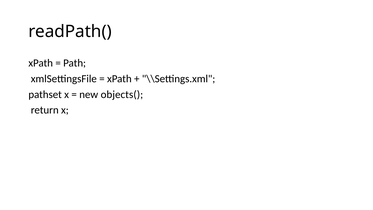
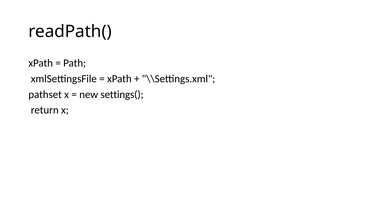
objects(: objects( -> settings( (122, 94)
